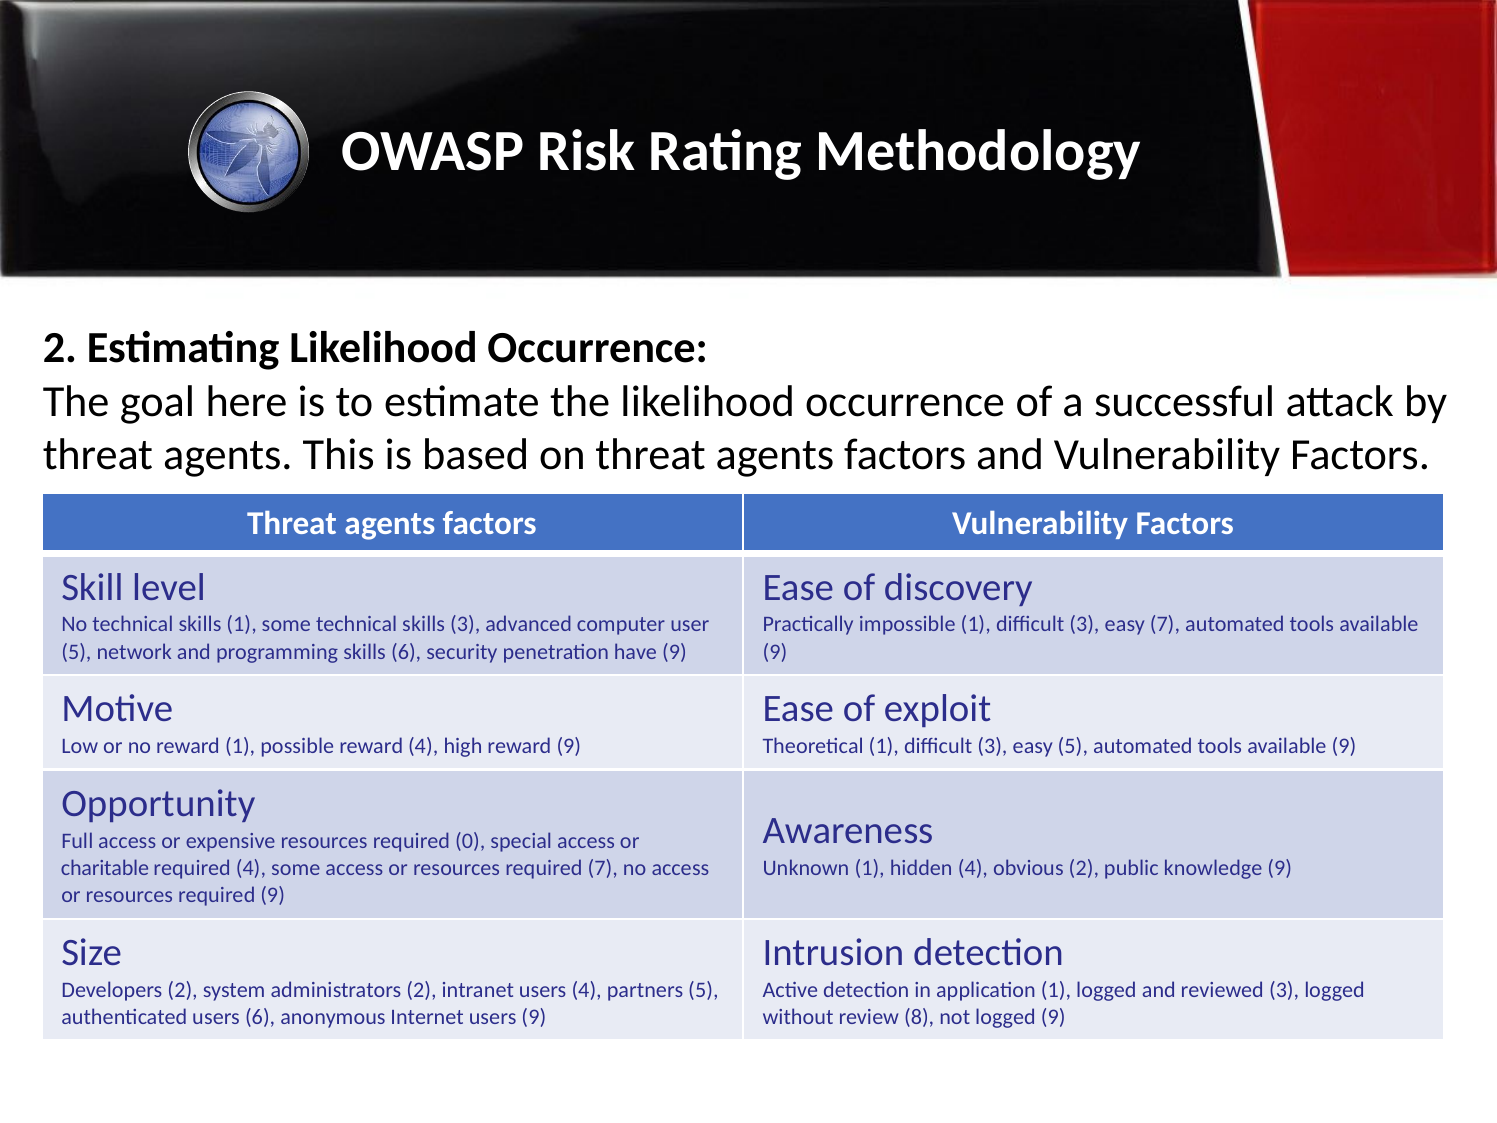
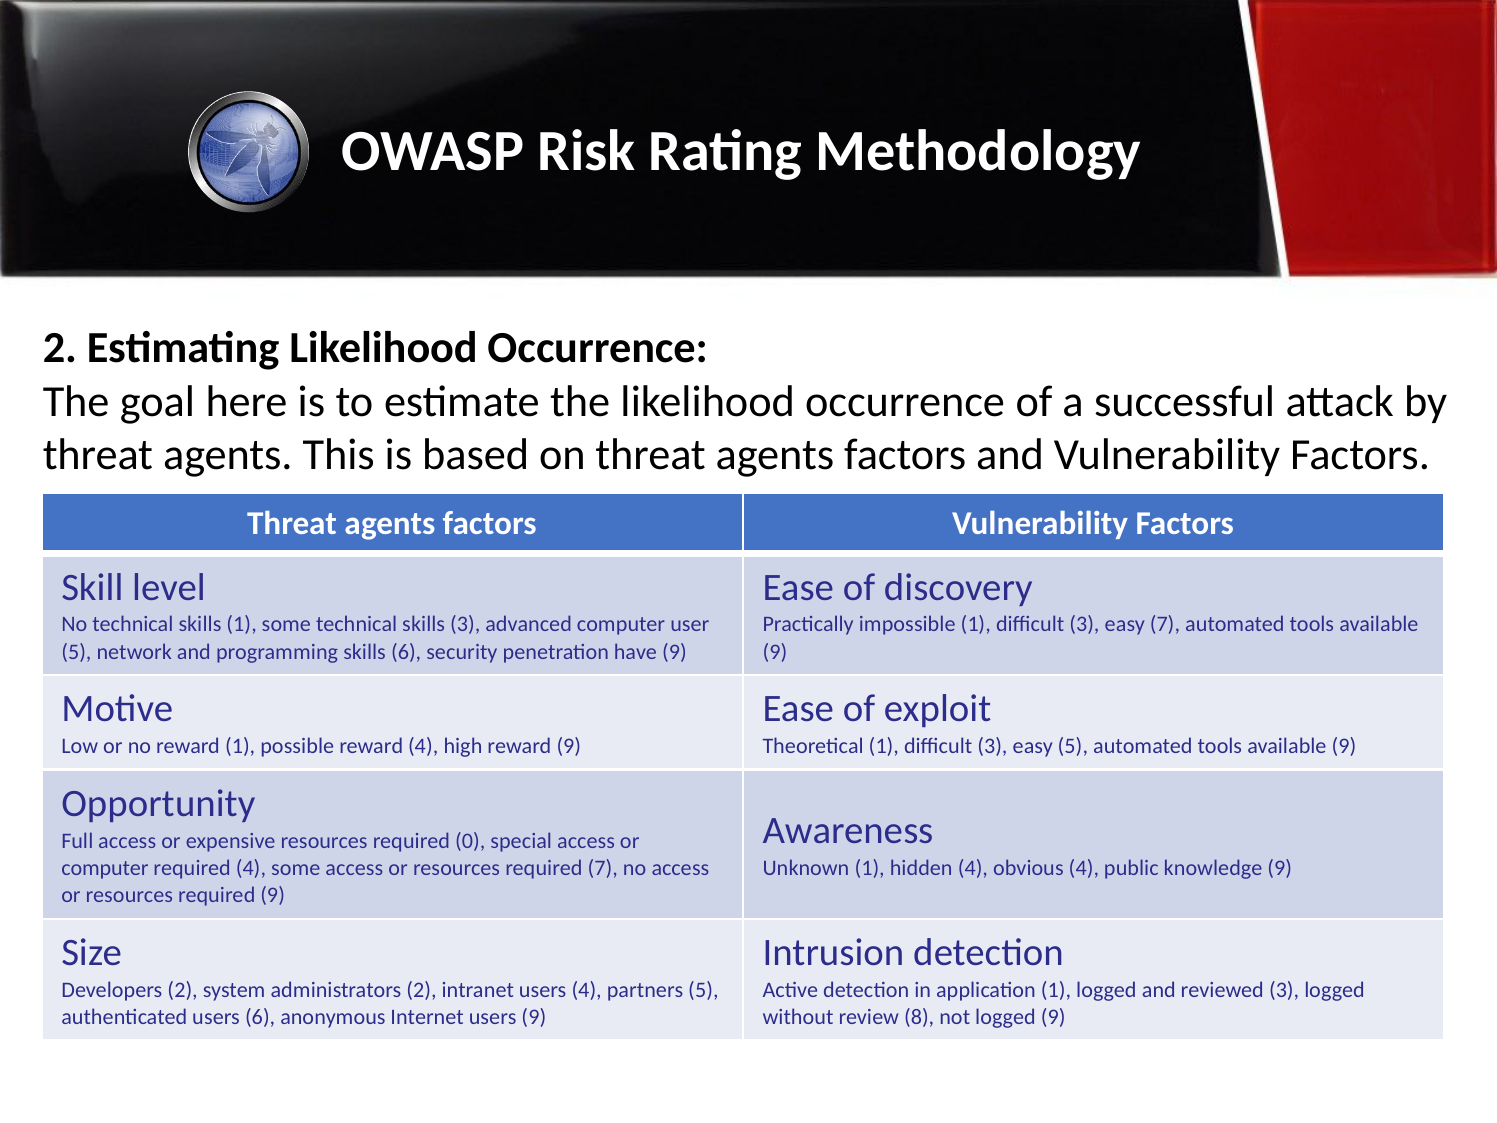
charitable: charitable -> computer (105, 868)
obvious 2: 2 -> 4 (1084, 868)
